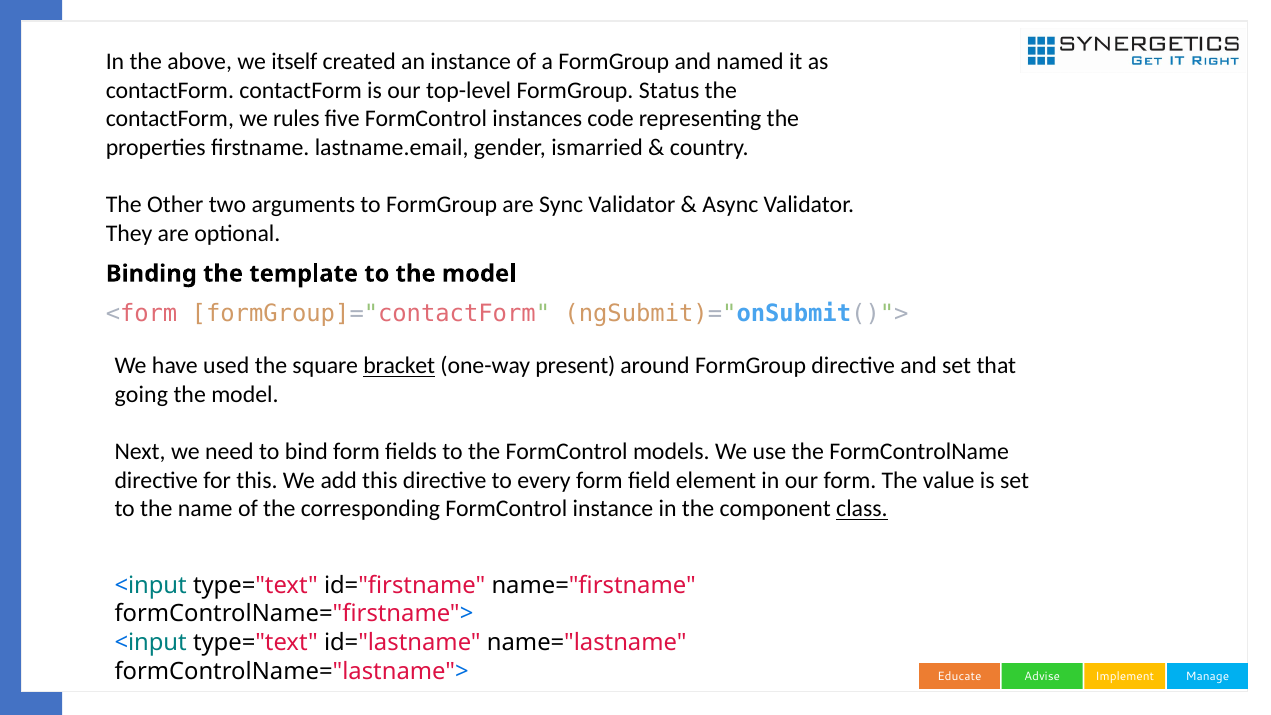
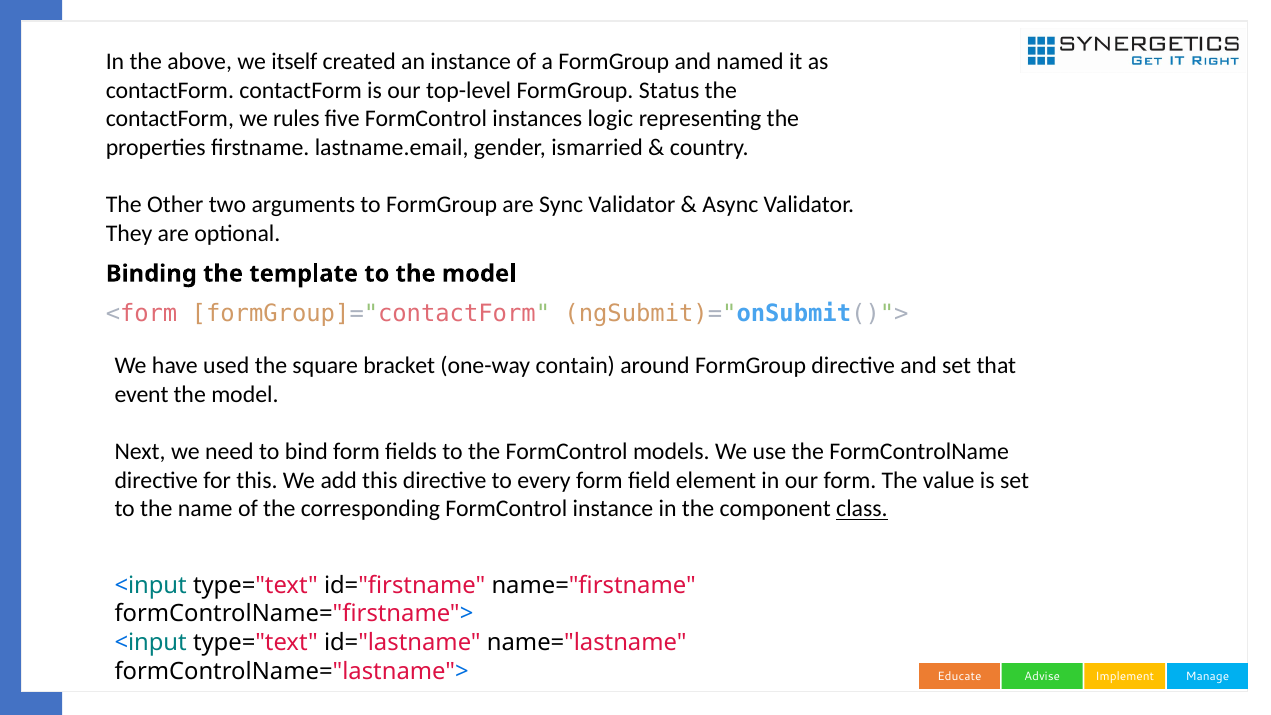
code: code -> logic (610, 119)
bracket underline: present -> none (399, 366)
present: present -> contain (575, 366)
going: going -> event (142, 395)
